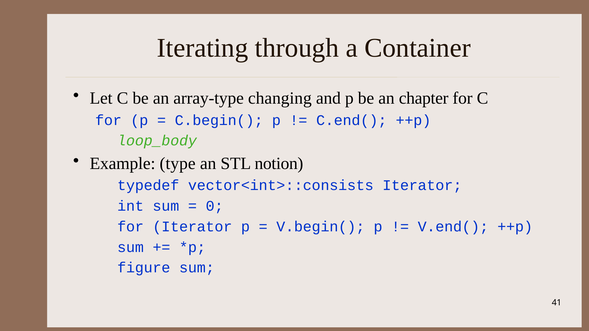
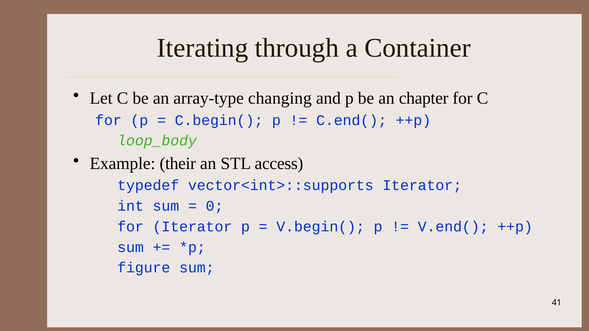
type: type -> their (178, 164)
notion: notion -> access (279, 164)
vector<int>::consists: vector<int>::consists -> vector<int>::supports (281, 186)
